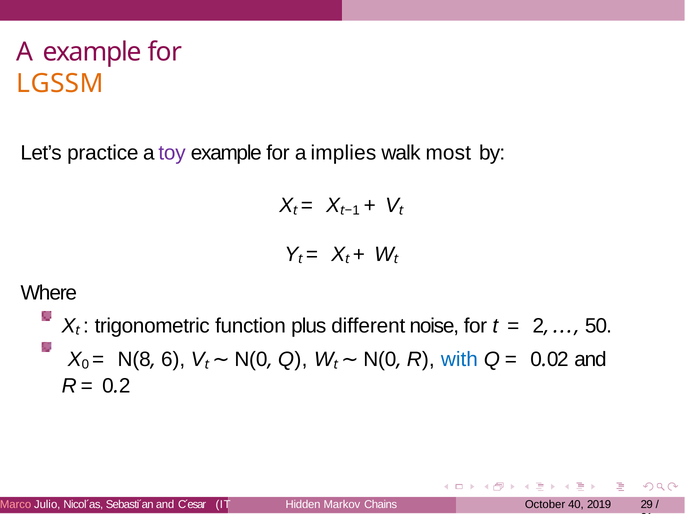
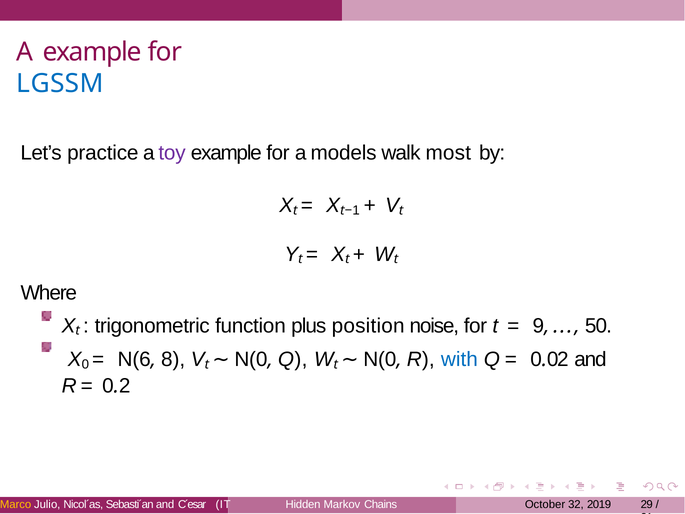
LGSSM colour: orange -> blue (60, 84)
implies: implies -> models (344, 153)
different: different -> position (368, 326)
2: 2 -> 9 (538, 326)
N(8: N(8 -> N(6 (134, 360)
6: 6 -> 8 (173, 360)
Marco colour: pink -> yellow (16, 505)
40: 40 -> 32 (576, 505)
